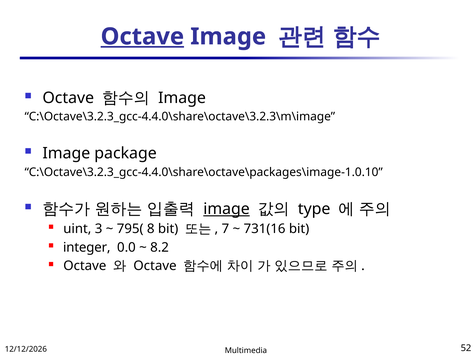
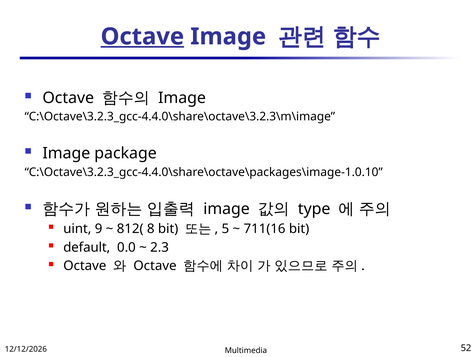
image underline: present -> none (227, 209)
3: 3 -> 9 (99, 229)
795(: 795( -> 812( (130, 229)
7: 7 -> 5 (225, 229)
731(16: 731(16 -> 711(16 (265, 229)
integer: integer -> default (87, 247)
8.2: 8.2 -> 2.3 (160, 247)
